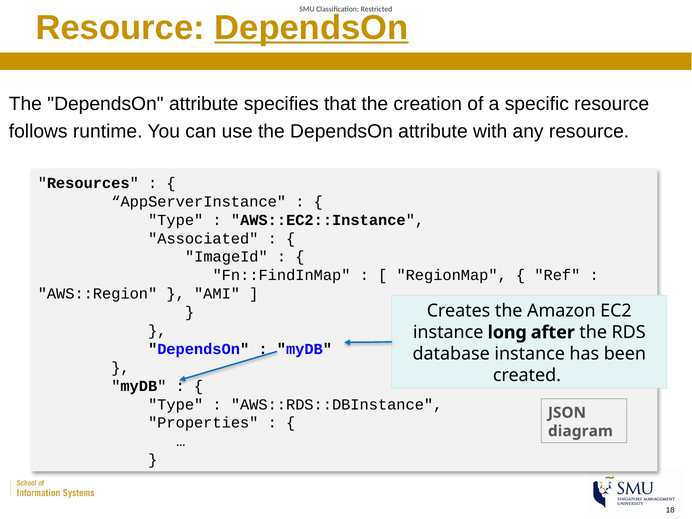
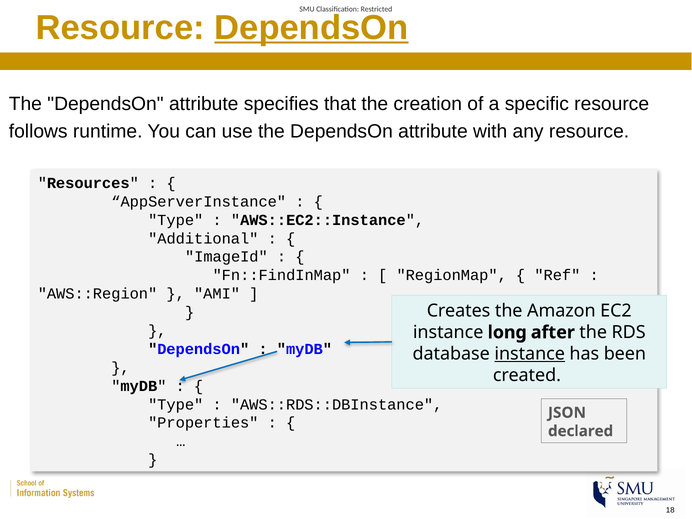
Associated: Associated -> Additional (203, 238)
instance underline: none -> present (530, 354)
diagram: diagram -> declared (581, 431)
